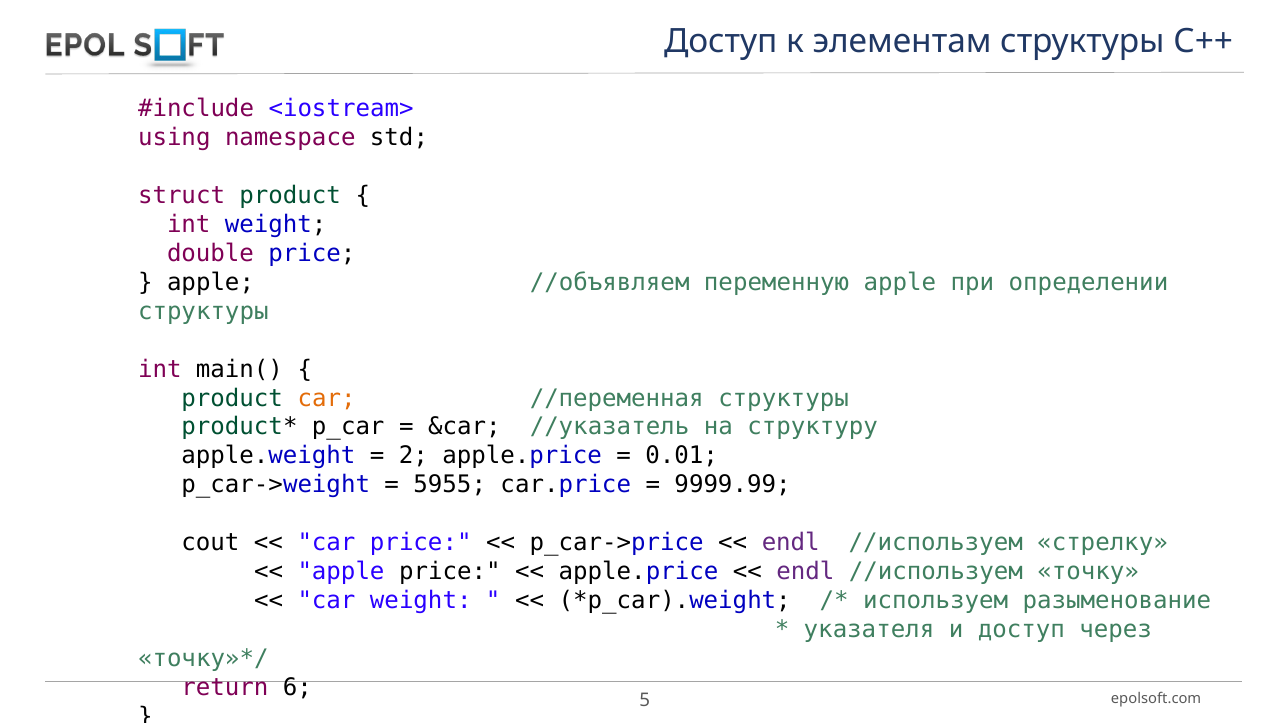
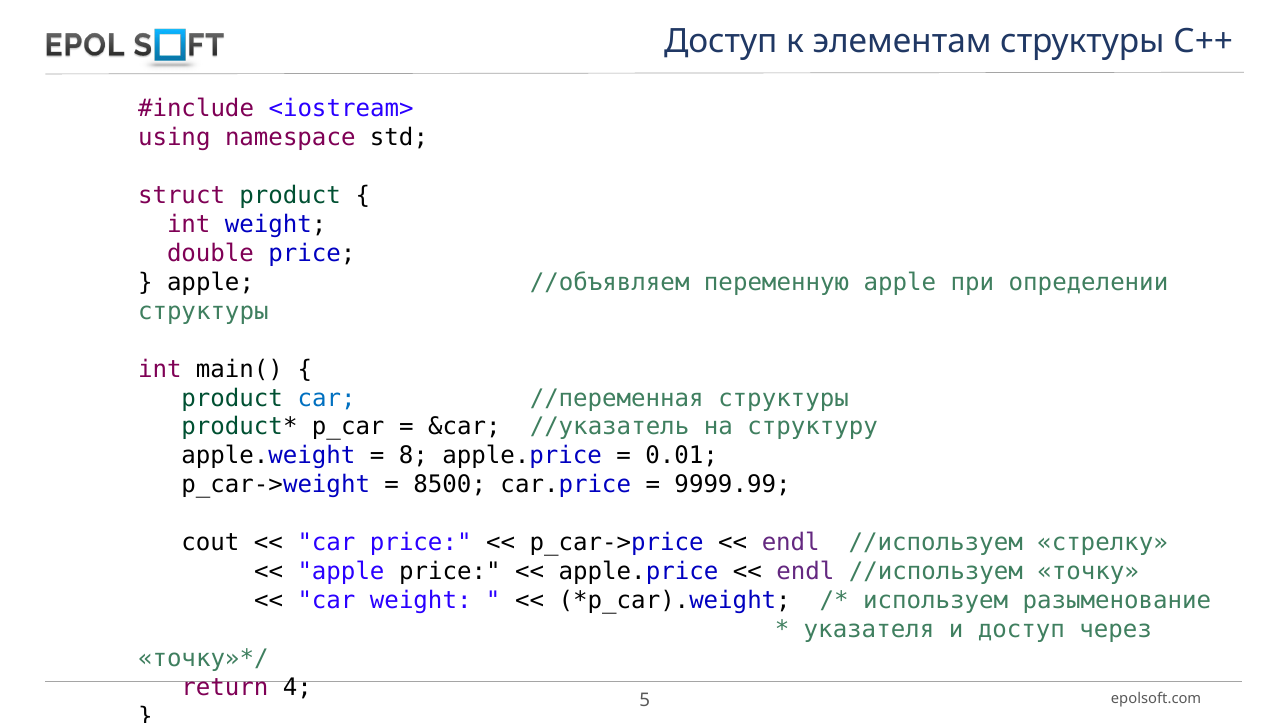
car colour: orange -> blue (327, 398)
2: 2 -> 8 (413, 456)
5955: 5955 -> 8500 (450, 485)
6: 6 -> 4 (297, 688)
